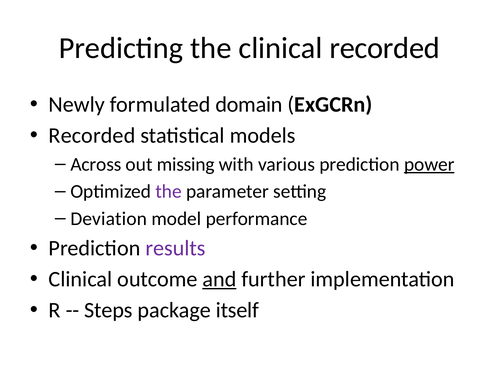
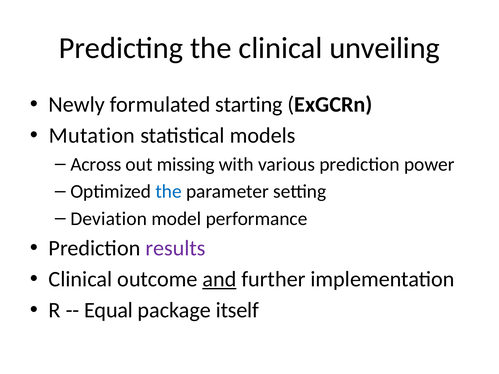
clinical recorded: recorded -> unveiling (385, 48)
domain: domain -> starting (249, 105)
Recorded: Recorded -> Mutation (92, 136)
power underline: present -> none (429, 164)
the colour: purple -> blue (169, 192)
Steps: Steps -> Equal (109, 310)
